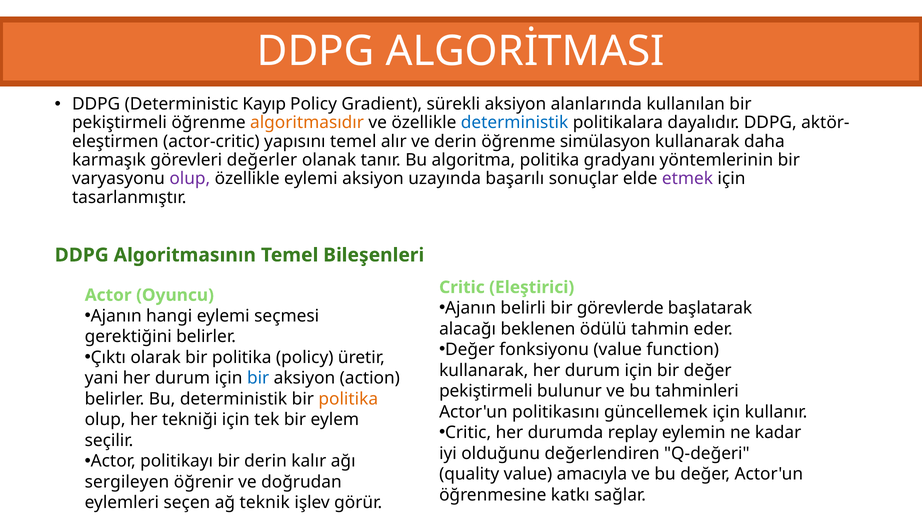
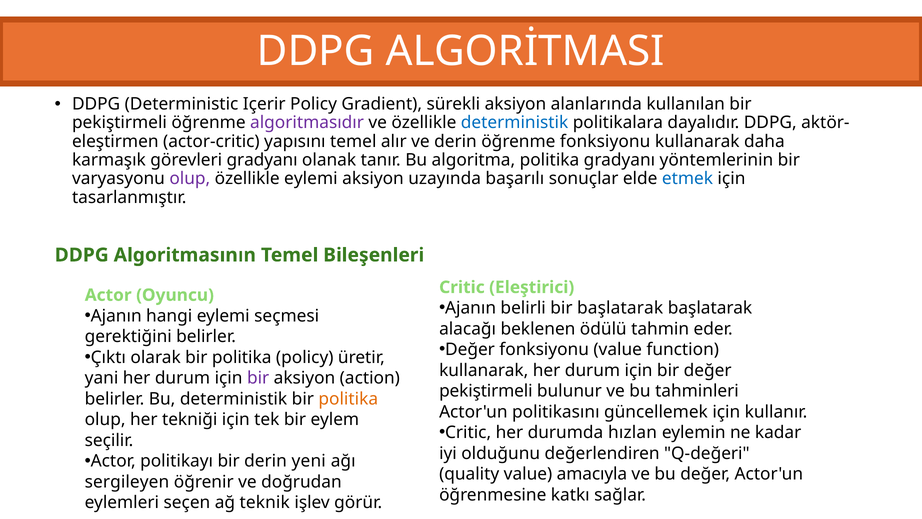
Kayıp: Kayıp -> Içerir (264, 104)
algoritmasıdır colour: orange -> purple (307, 123)
öğrenme simülasyon: simülasyon -> fonksiyonu (605, 141)
görevleri değerler: değerler -> gradyanı (262, 160)
etmek colour: purple -> blue (687, 179)
bir görevlerde: görevlerde -> başlatarak (620, 308)
bir colour: blue -> purple (258, 378)
replay: replay -> hızlan (633, 432)
kalır: kalır -> yeni (309, 461)
